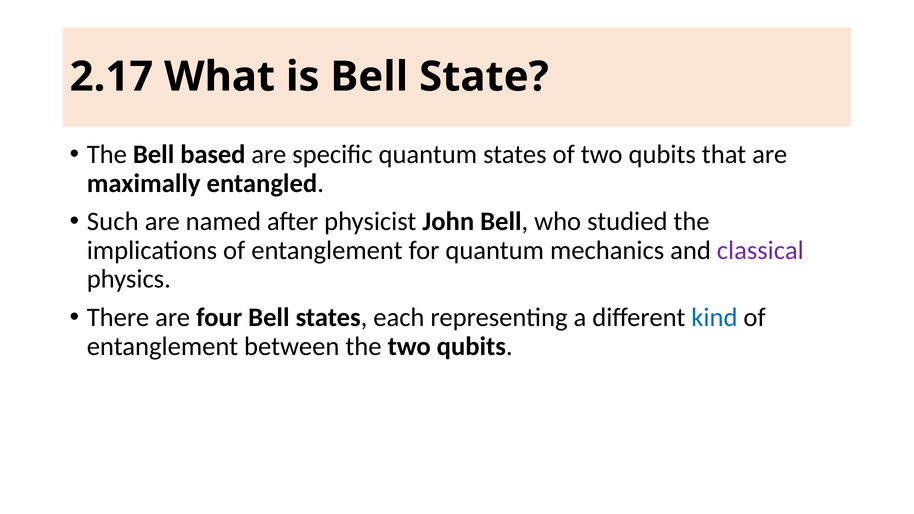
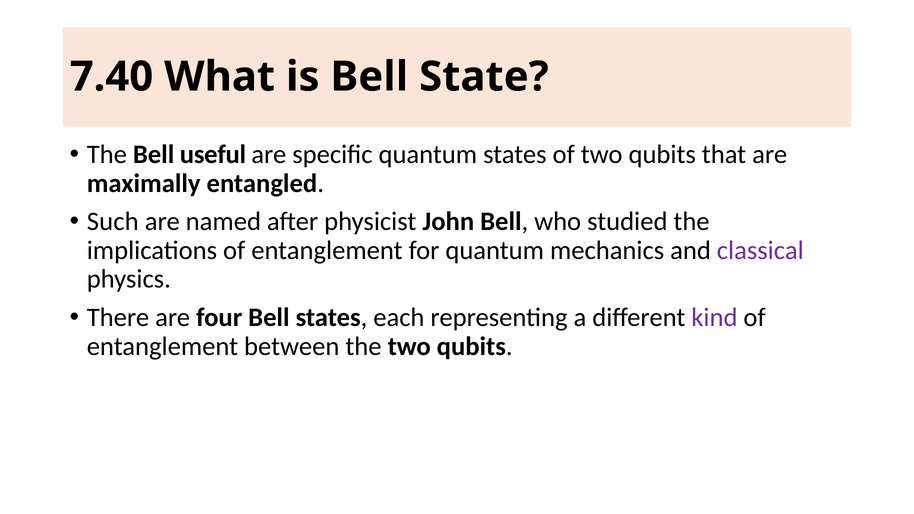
2.17: 2.17 -> 7.40 (111, 77)
based: based -> useful (213, 155)
kind colour: blue -> purple (714, 318)
